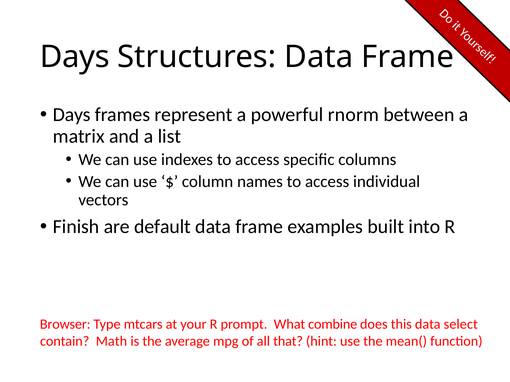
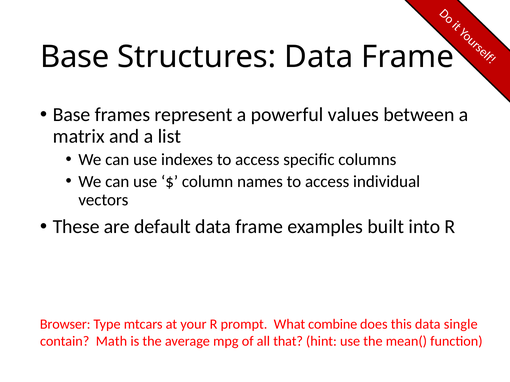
Days: Days -> Base (75, 57)
Days: Days -> Base (72, 115)
rnorm: rnorm -> values (353, 115)
Finish: Finish -> These (76, 227)
select: select -> single (461, 325)
